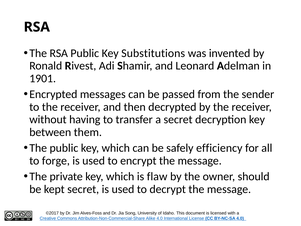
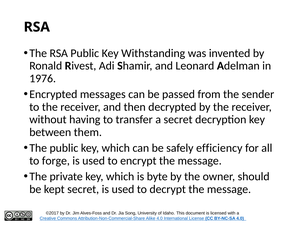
Substitutions: Substitutions -> Withstanding (153, 53)
1901: 1901 -> 1976 (43, 78)
flaw: flaw -> byte (157, 176)
